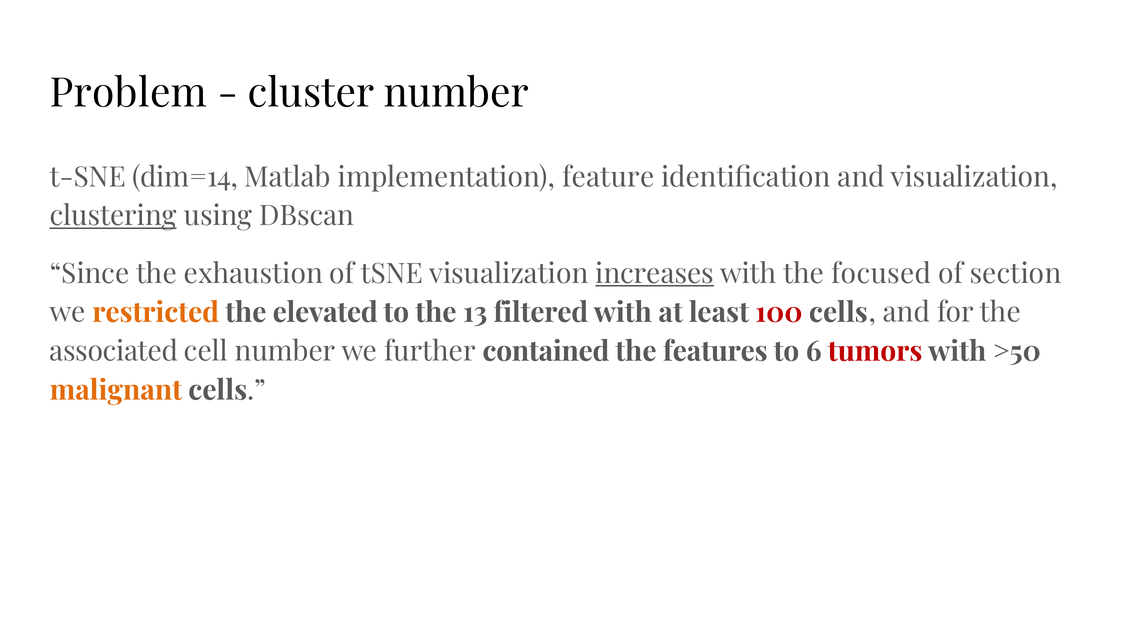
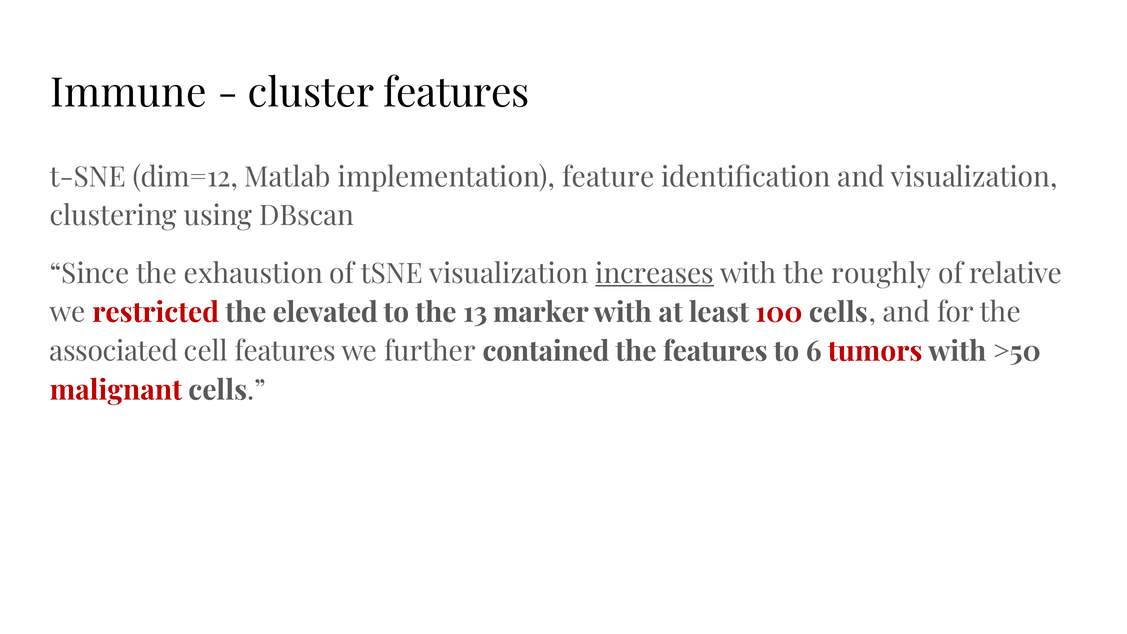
Problem: Problem -> Immune (128, 93)
cluster number: number -> features (456, 93)
dim=14: dim=14 -> dim=12 (185, 177)
clustering underline: present -> none (113, 216)
focused: focused -> roughly (881, 274)
section: section -> relative (1016, 274)
restricted colour: orange -> red (156, 313)
filtered: filtered -> marker (541, 313)
cell number: number -> features (285, 351)
malignant colour: orange -> red (116, 390)
